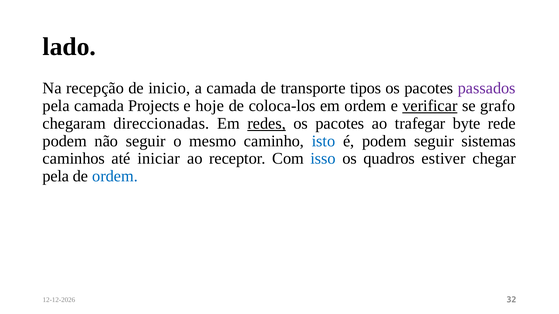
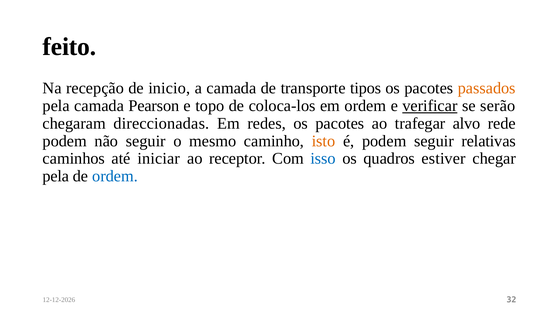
lado: lado -> feito (69, 47)
passados colour: purple -> orange (487, 88)
Projects: Projects -> Pearson (154, 106)
hoje: hoje -> topo (210, 106)
grafo: grafo -> serão (498, 106)
redes underline: present -> none (267, 124)
byte: byte -> alvo (467, 124)
isto colour: blue -> orange (324, 141)
sistemas: sistemas -> relativas (489, 141)
